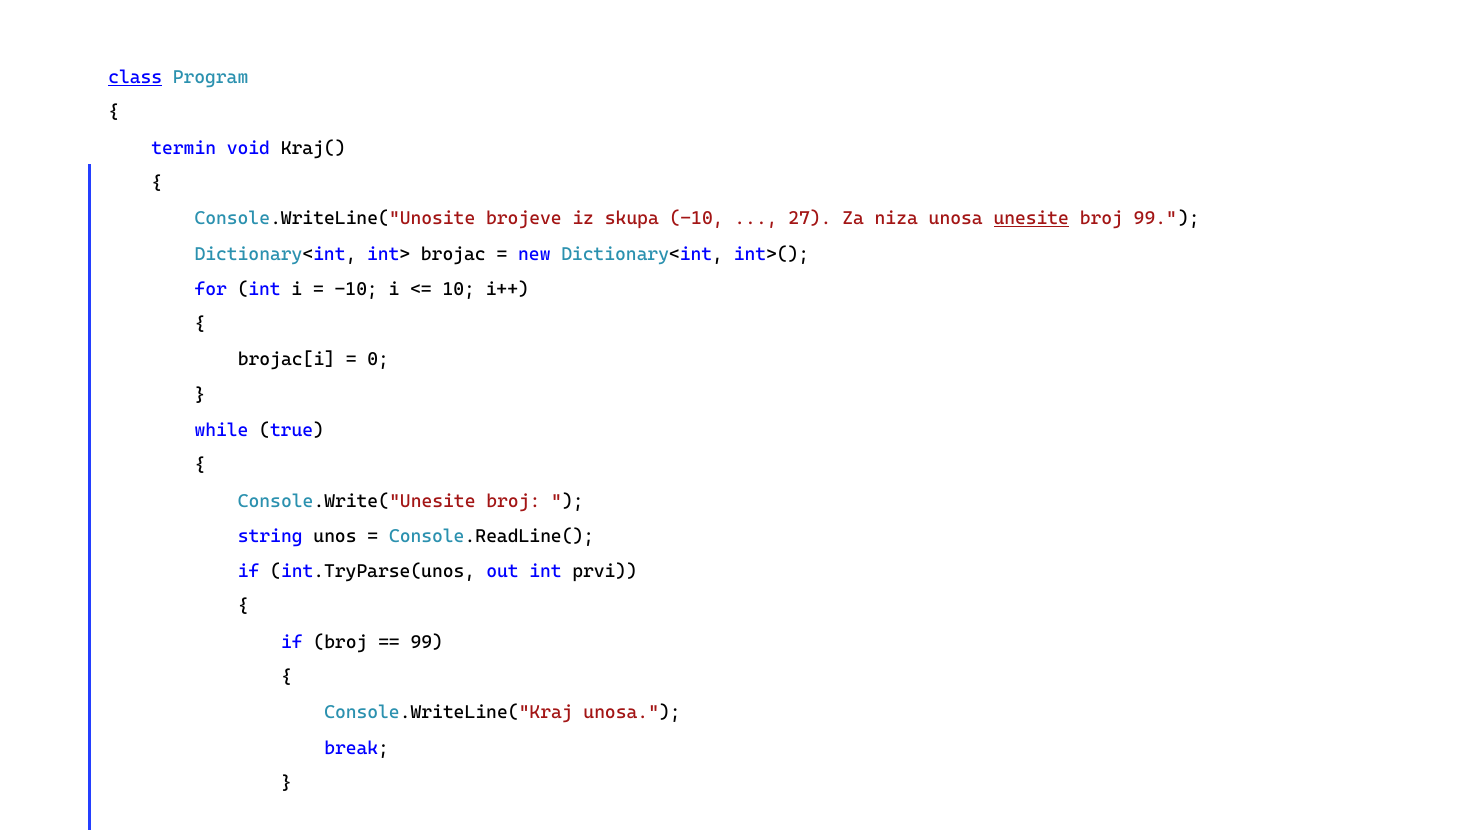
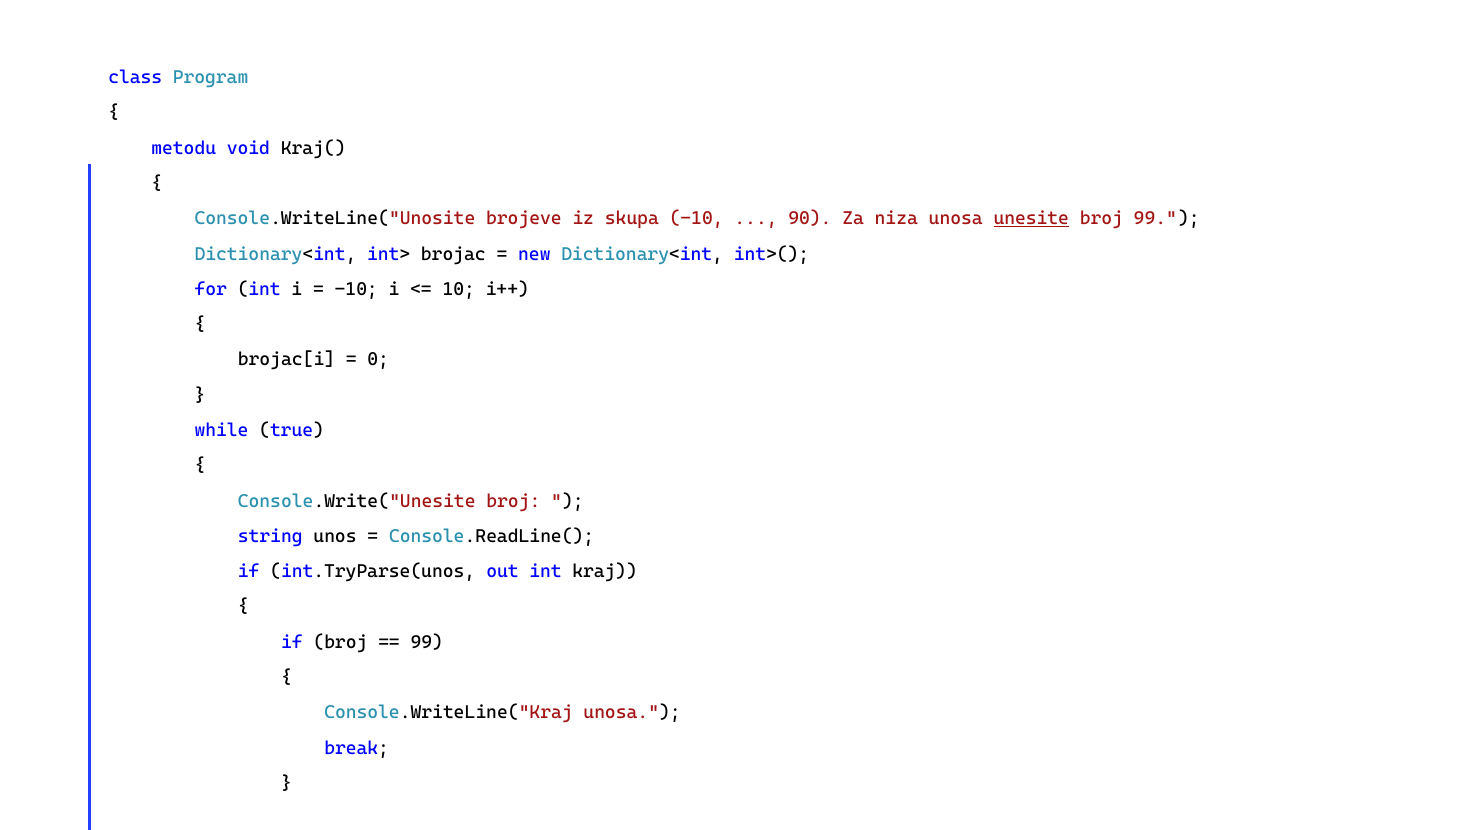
class underline: present -> none (135, 78)
termin: termin -> metodu (184, 148)
27: 27 -> 90 (810, 219)
prvi: prvi -> kraj (605, 572)
